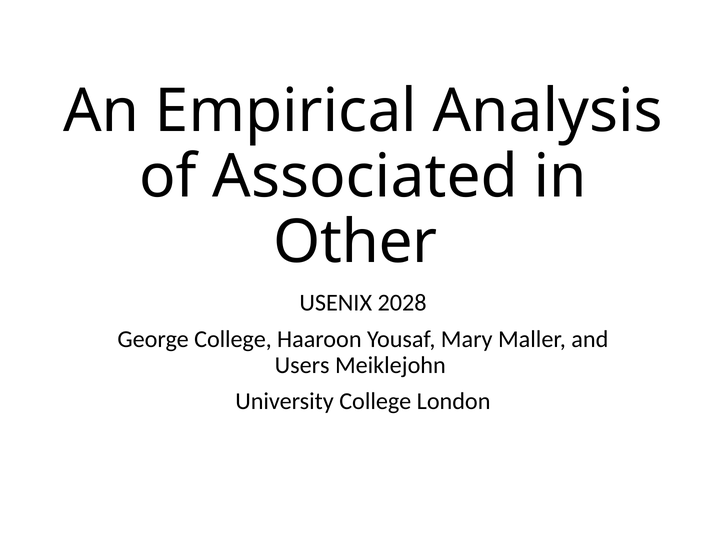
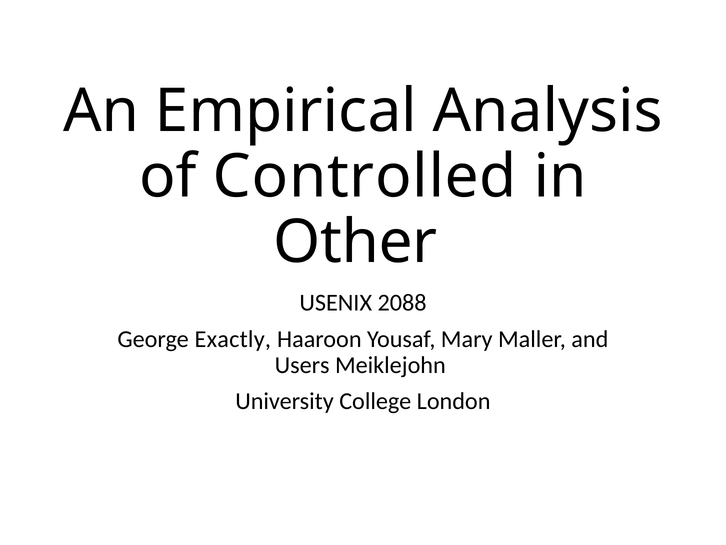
Associated: Associated -> Controlled (365, 177)
2028: 2028 -> 2088 (402, 303)
George College: College -> Exactly (233, 339)
